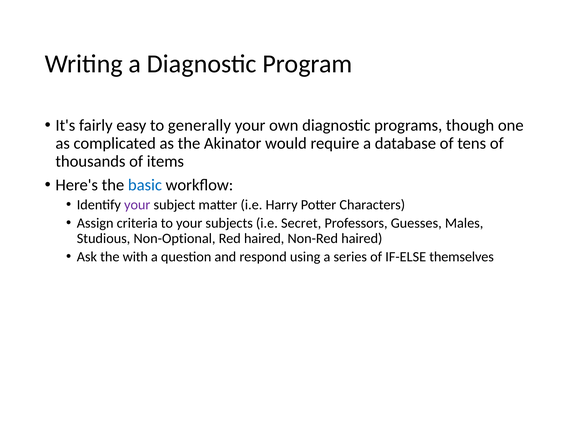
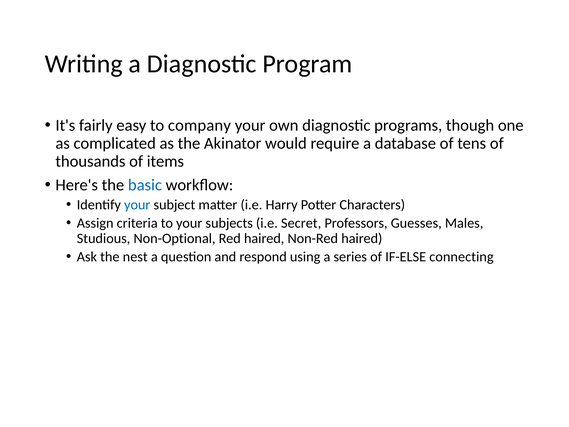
generally: generally -> company (199, 125)
your colour: purple -> blue (137, 205)
with: with -> nest (135, 257)
themselves: themselves -> connecting (461, 257)
